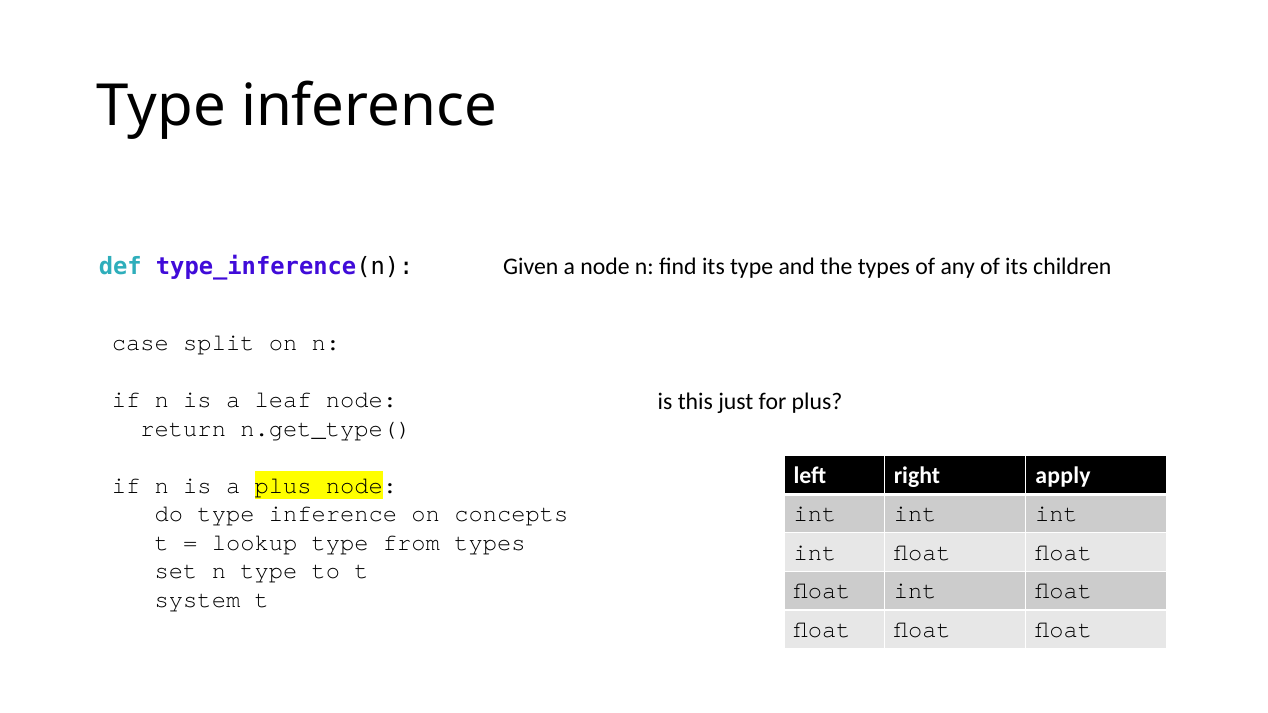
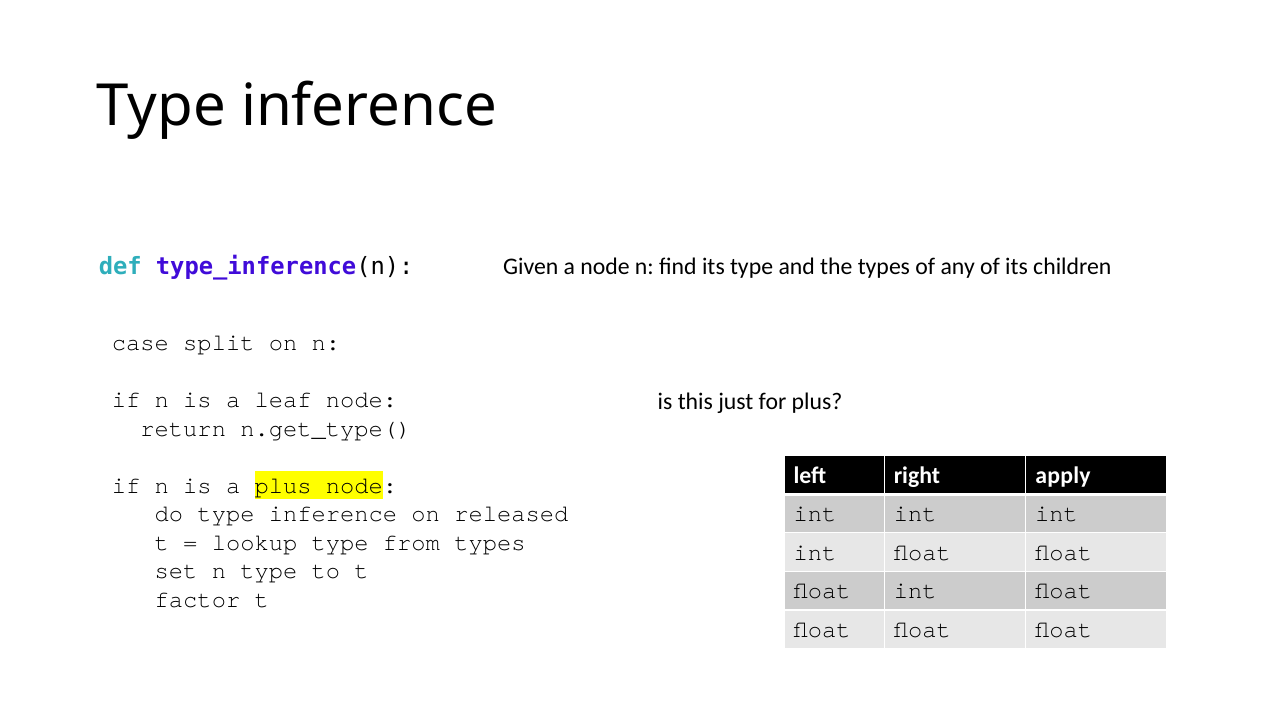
concepts: concepts -> released (511, 514)
system: system -> factor (197, 600)
